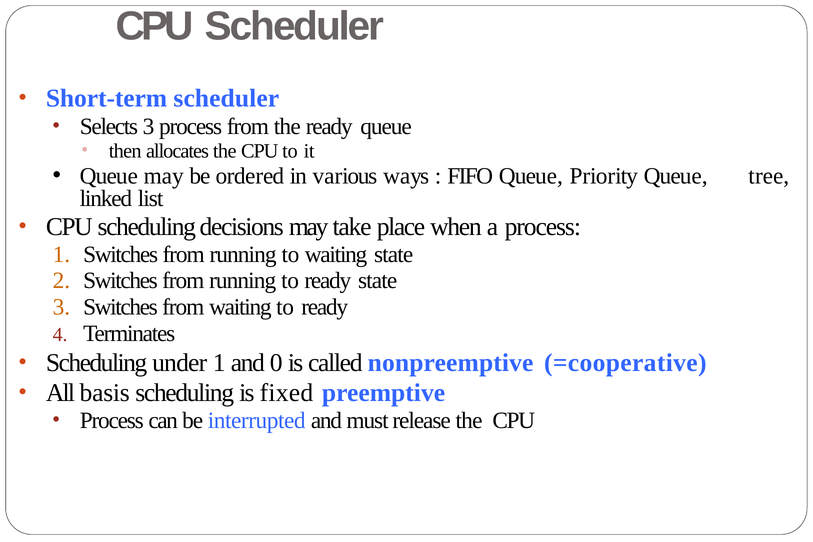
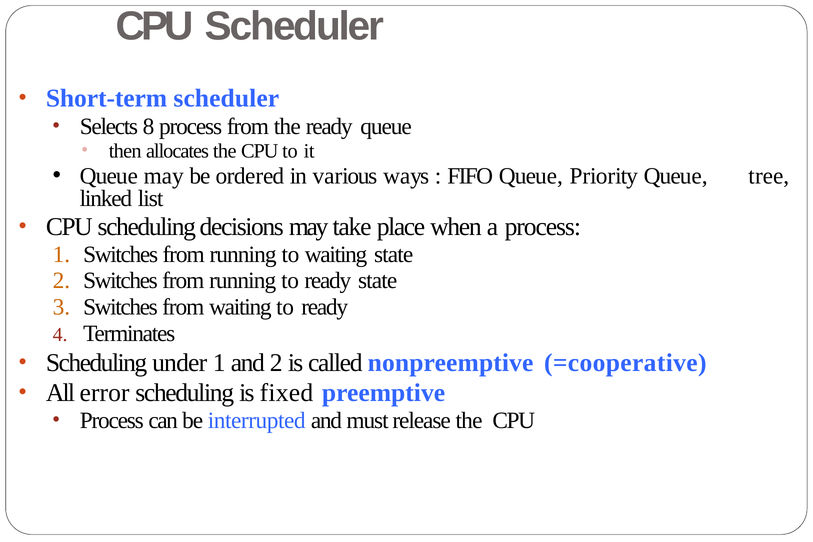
Selects 3: 3 -> 8 (148, 126)
and 0: 0 -> 2 (276, 363)
basis: basis -> error (105, 393)
